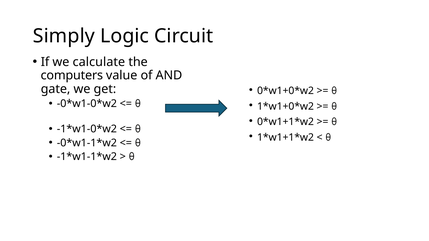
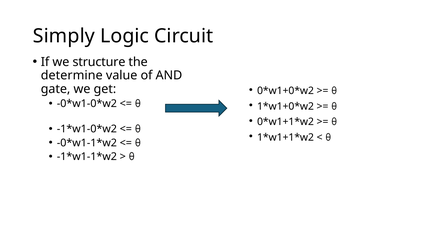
calculate: calculate -> structure (99, 62)
computers: computers -> determine (72, 76)
